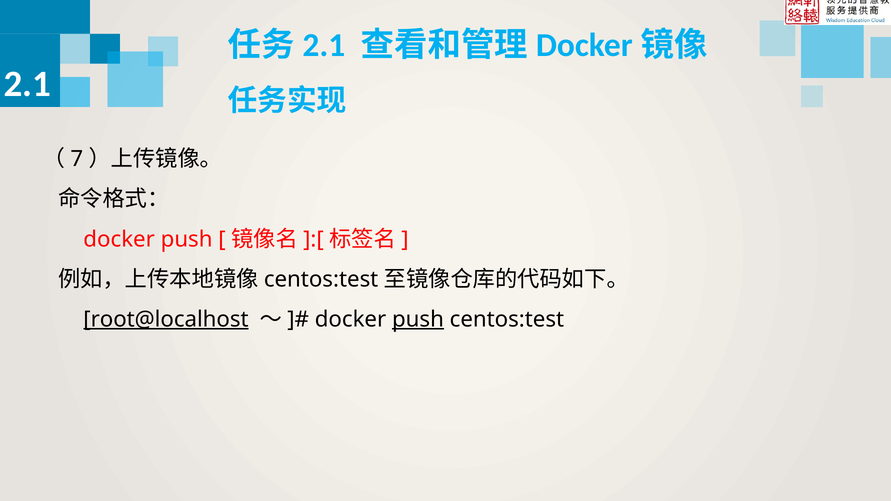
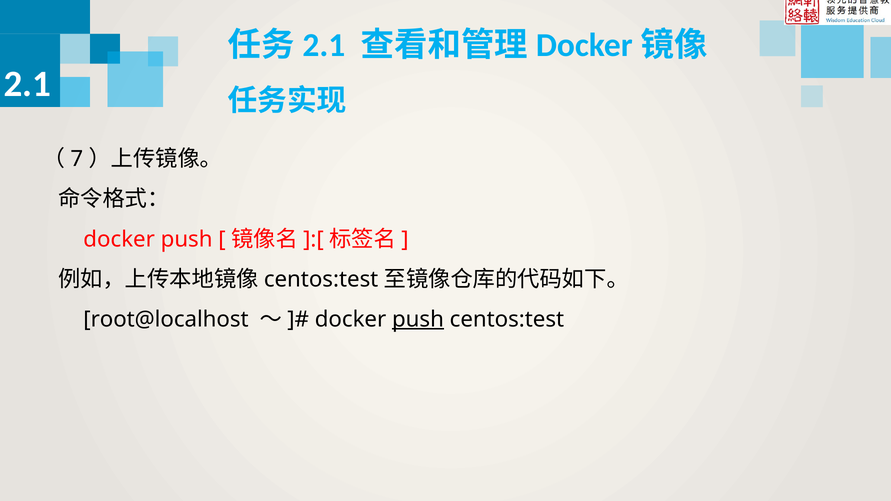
root@localhost underline: present -> none (166, 319)
